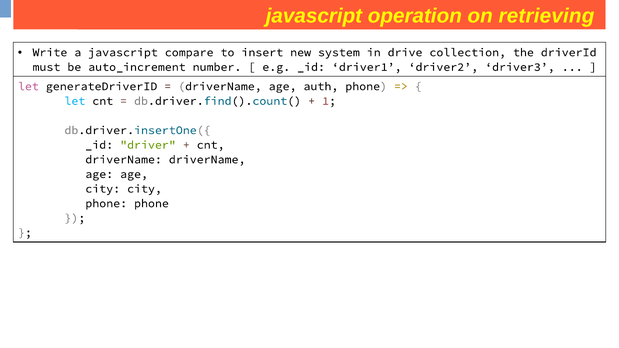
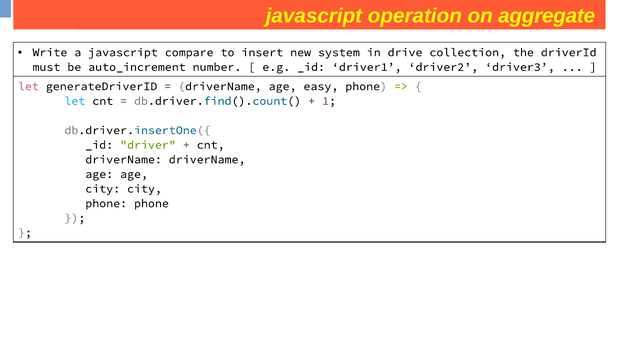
retrieving: retrieving -> aggregate (547, 16)
auth: auth -> easy (321, 86)
